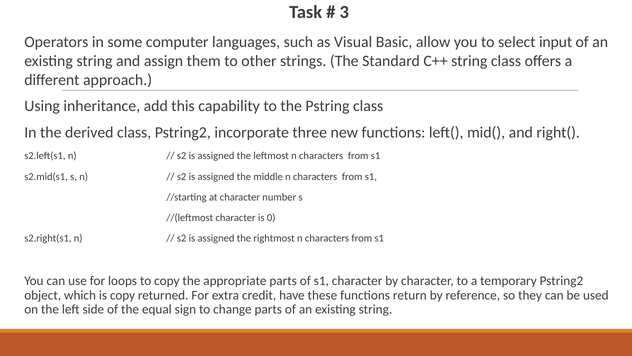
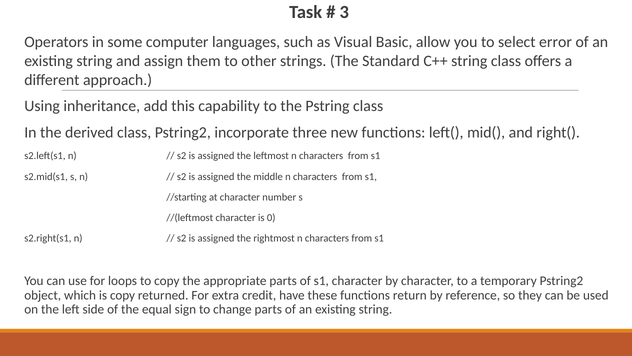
input: input -> error (555, 42)
